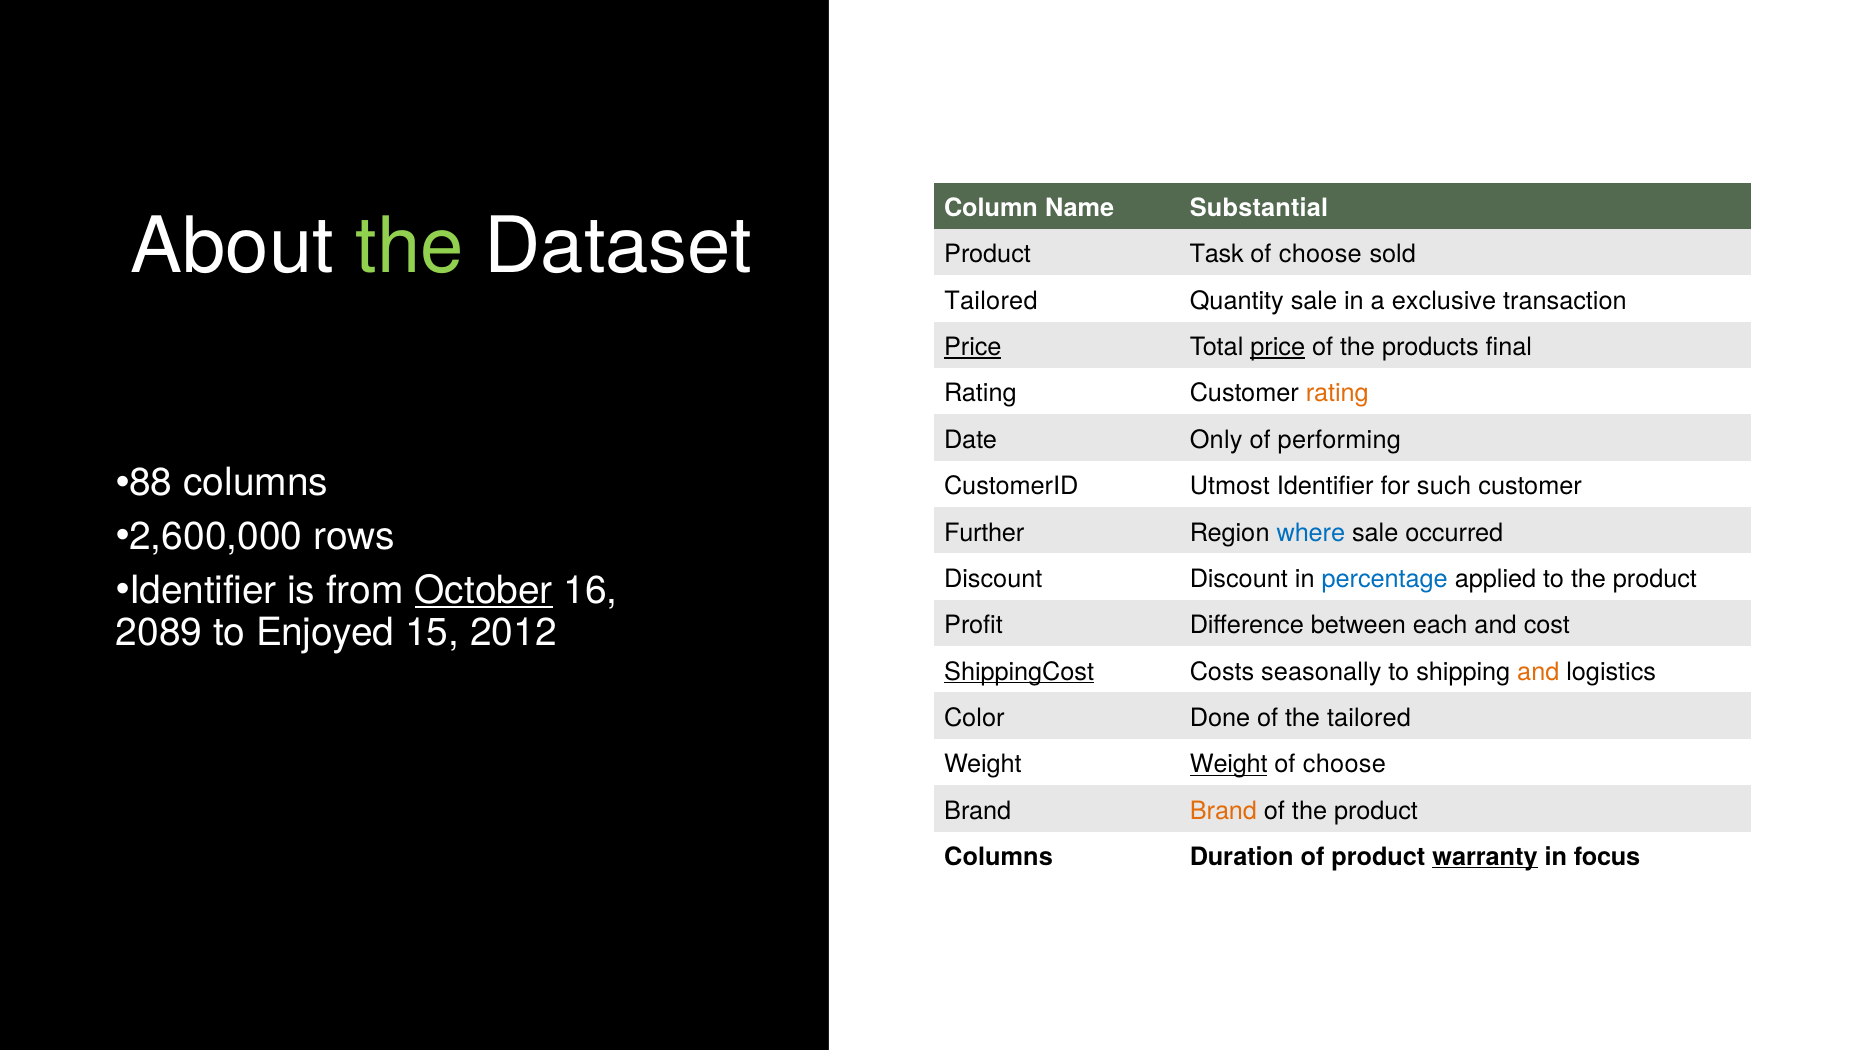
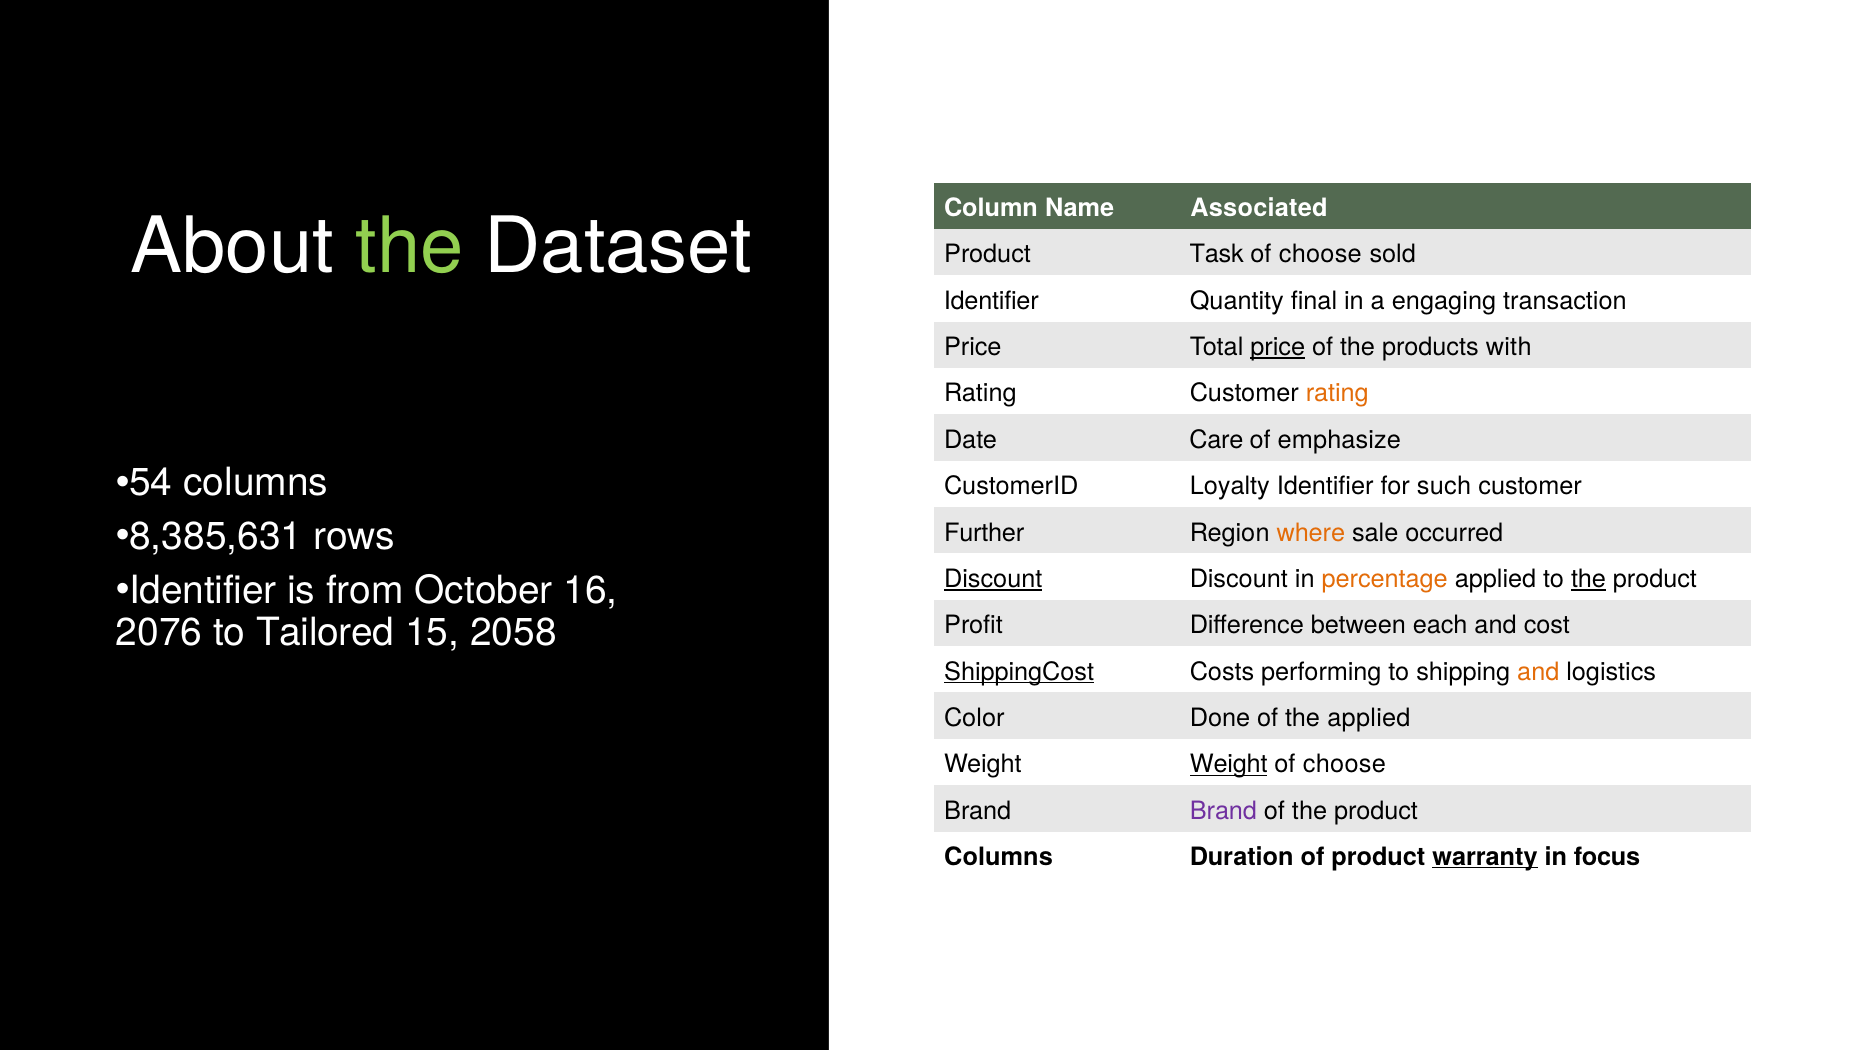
Substantial: Substantial -> Associated (1259, 208)
Tailored: Tailored -> Identifier (991, 301)
Quantity sale: sale -> final (1314, 301)
exclusive: exclusive -> engaging (1444, 301)
Price underline: present -> none (973, 348)
final: final -> with (1509, 348)
Only: Only -> Care (1216, 440)
performing: performing -> emphasize (1339, 440)
88: 88 -> 54 (151, 483)
Utmost: Utmost -> Loyalty (1230, 487)
2,600,000: 2,600,000 -> 8,385,631 (216, 537)
where colour: blue -> orange (1311, 533)
Discount underline: none -> present (993, 579)
percentage colour: blue -> orange (1385, 579)
the underline: none -> present (1588, 579)
October underline: present -> none (484, 591)
2089: 2089 -> 2076 (159, 633)
Enjoyed: Enjoyed -> Tailored (325, 633)
2012: 2012 -> 2058 (513, 633)
seasonally: seasonally -> performing (1321, 672)
the tailored: tailored -> applied (1369, 719)
Brand colour: orange -> purple (1223, 811)
